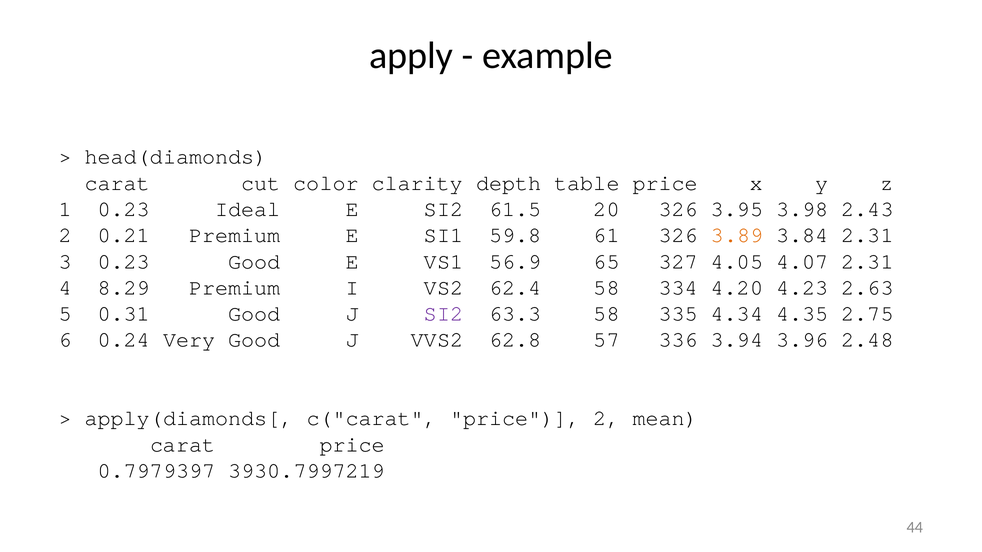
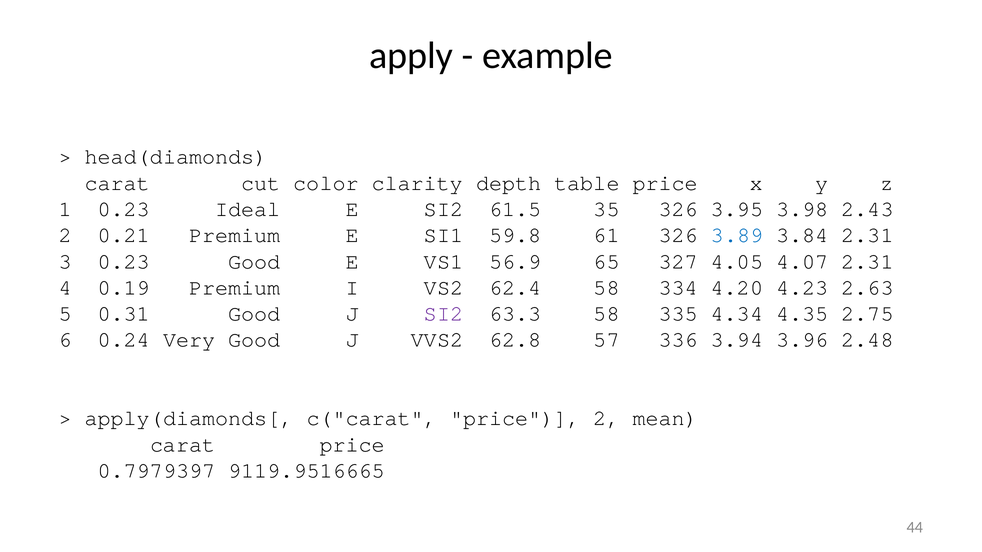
20: 20 -> 35 (607, 209)
3.89 colour: orange -> blue (737, 235)
8.29: 8.29 -> 0.19 (124, 288)
3930.7997219: 3930.7997219 -> 9119.9516665 (307, 471)
